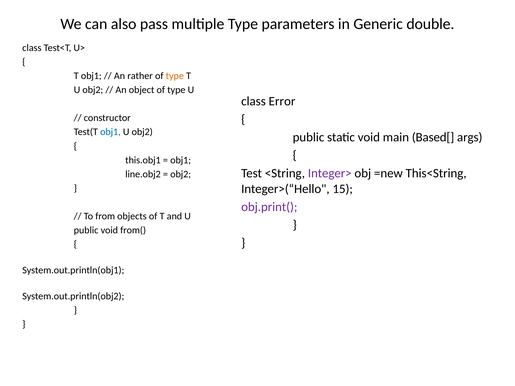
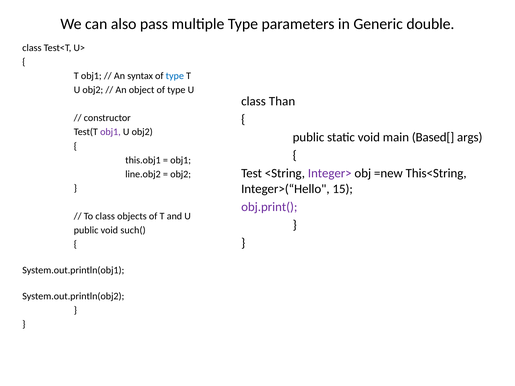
rather: rather -> syntax (140, 76)
type colour: orange -> blue (175, 76)
Error: Error -> Than (282, 101)
obj1 colour: blue -> purple (110, 132)
To from: from -> class (105, 216)
from(: from( -> such( (133, 230)
